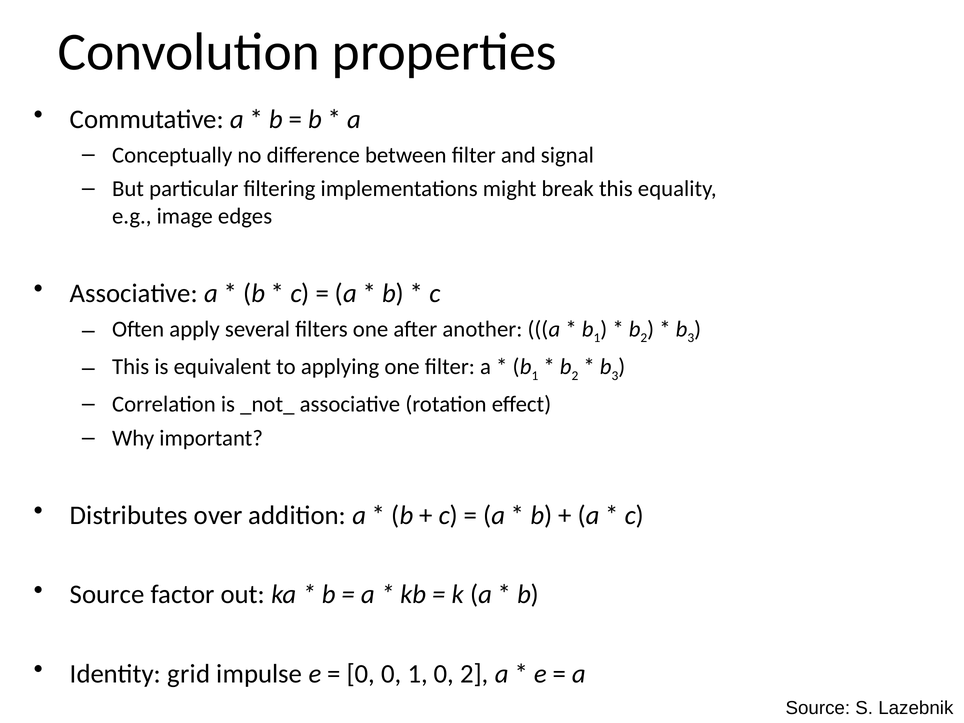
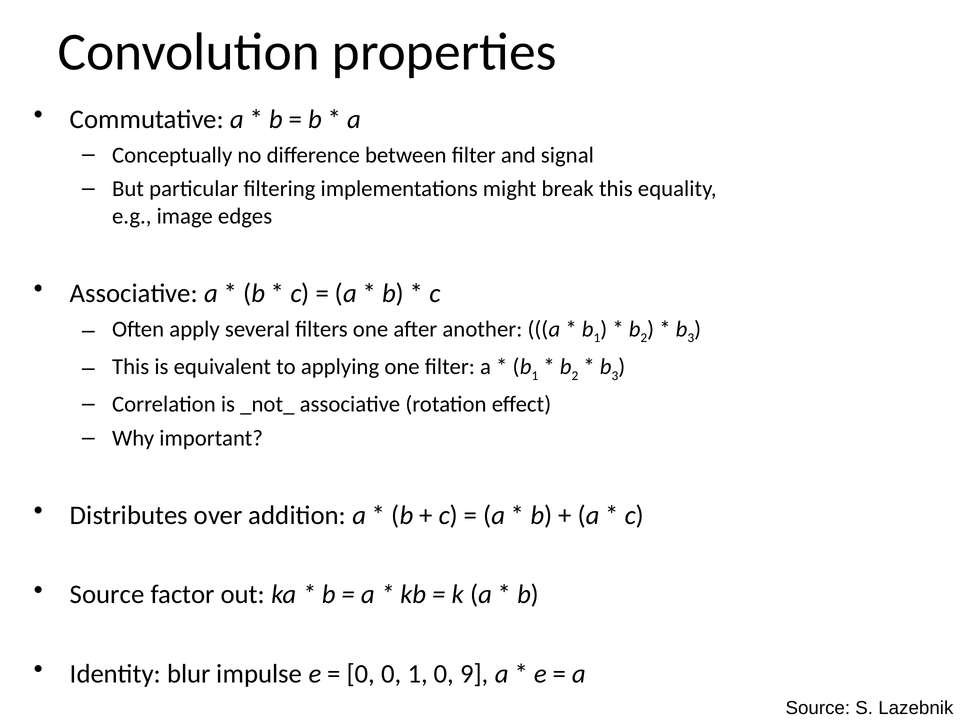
grid: grid -> blur (189, 674)
0 2: 2 -> 9 (474, 674)
